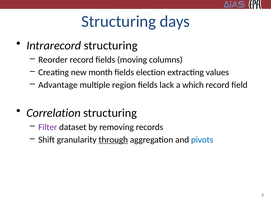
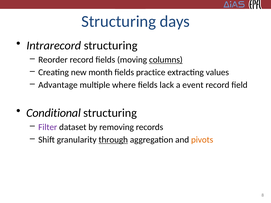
columns underline: none -> present (166, 60)
election: election -> practice (151, 72)
region: region -> where (124, 85)
which: which -> event (193, 85)
Correlation: Correlation -> Conditional (54, 113)
pivots colour: blue -> orange (202, 140)
